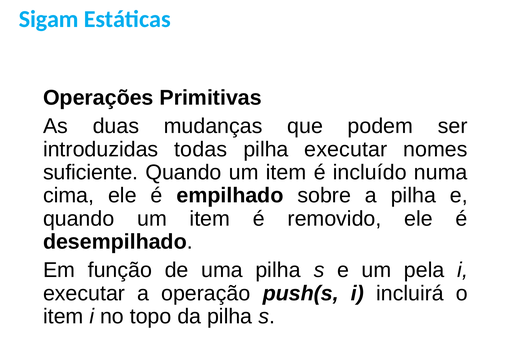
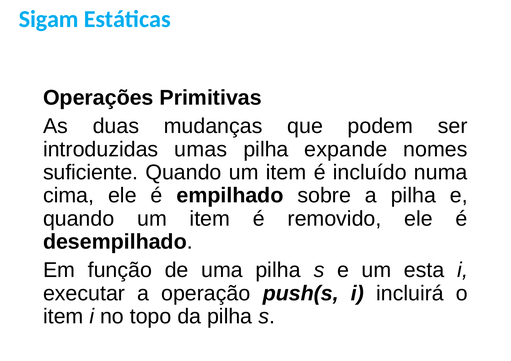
todas: todas -> umas (201, 149)
pilha executar: executar -> expande (346, 149)
pela: pela -> esta (424, 270)
